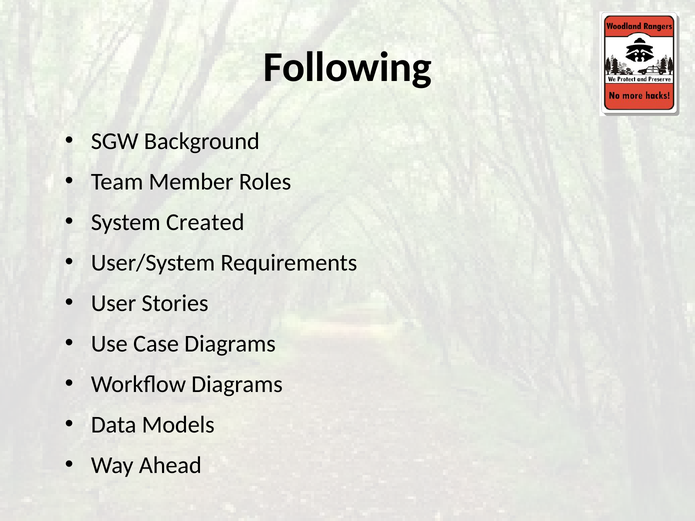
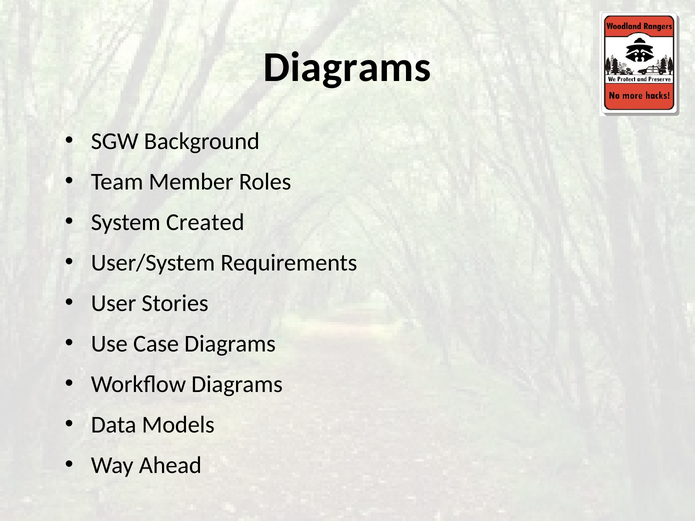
Following: Following -> Diagrams (347, 67)
